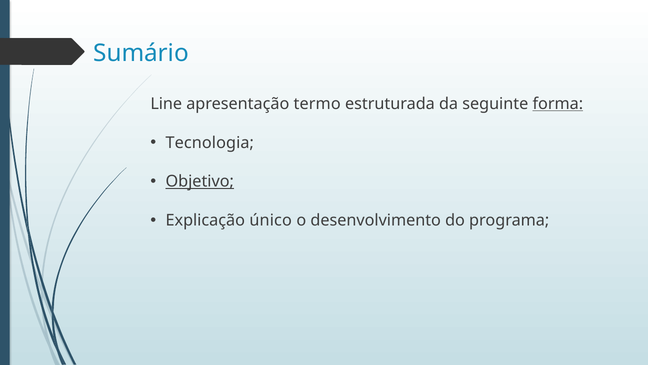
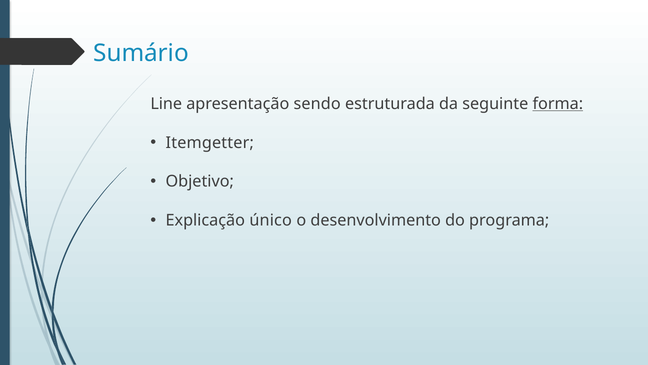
termo: termo -> sendo (317, 104)
Tecnologia: Tecnologia -> Itemgetter (210, 142)
Objetivo underline: present -> none (200, 181)
